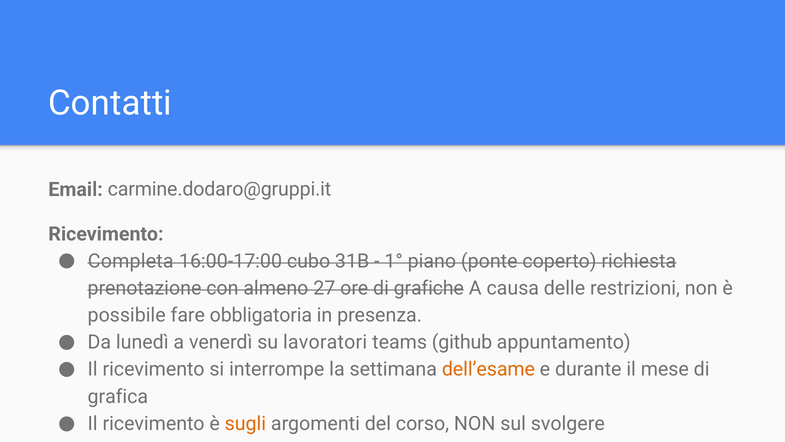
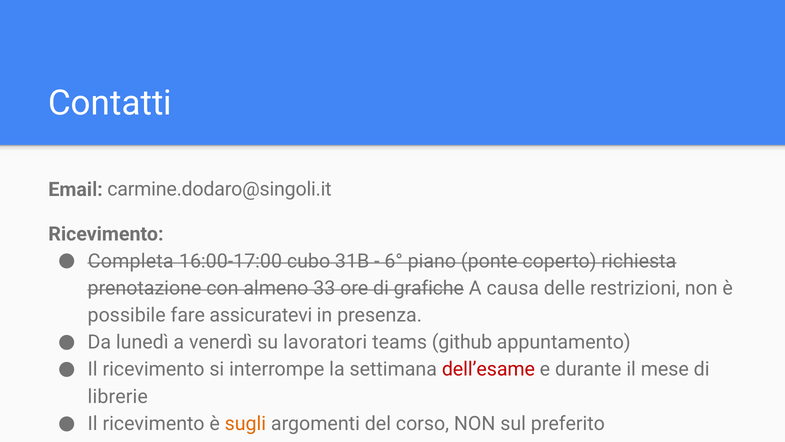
carmine.dodaro@gruppi.it: carmine.dodaro@gruppi.it -> carmine.dodaro@singoli.it (219, 189)
1°: 1° -> 6° (394, 261)
27: 27 -> 33 (324, 288)
obbligatoria: obbligatoria -> assicuratevi (261, 315)
dell’esame colour: orange -> red (488, 369)
grafica: grafica -> librerie (118, 396)
svolgere: svolgere -> preferito (568, 423)
